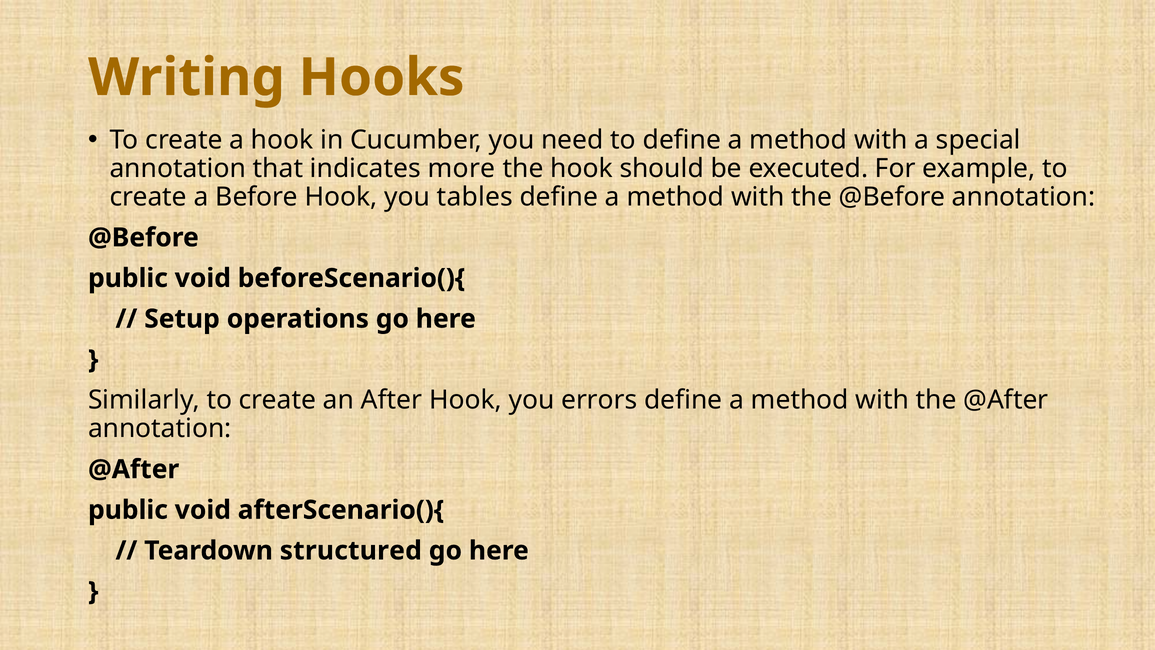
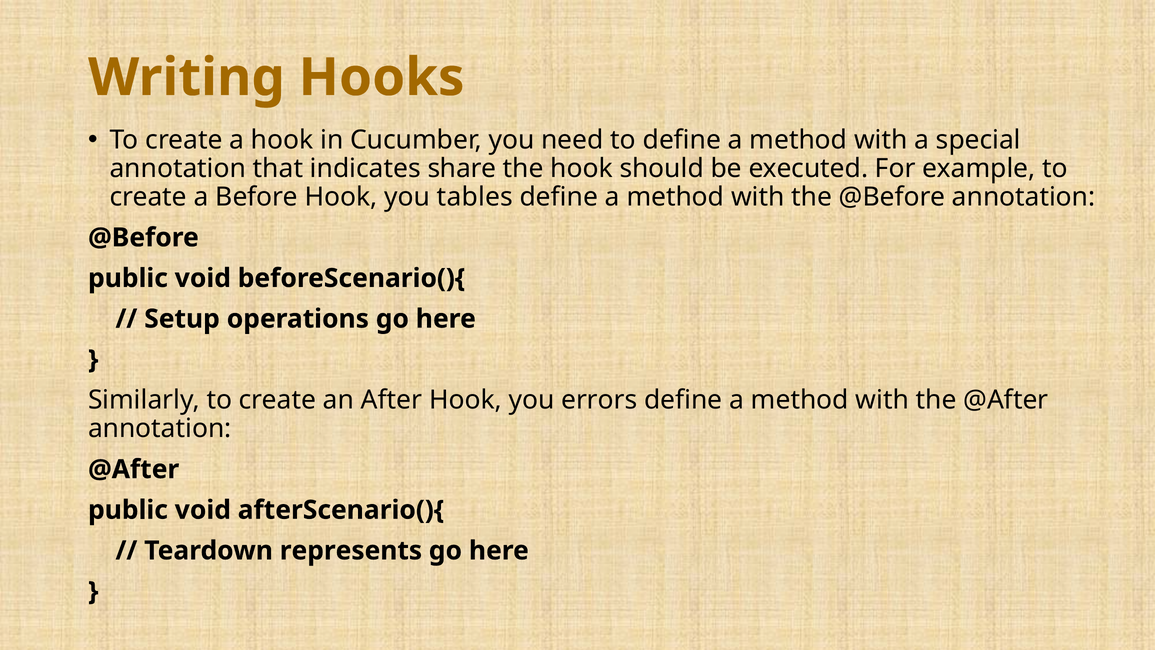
more: more -> share (462, 168)
structured: structured -> represents (351, 550)
